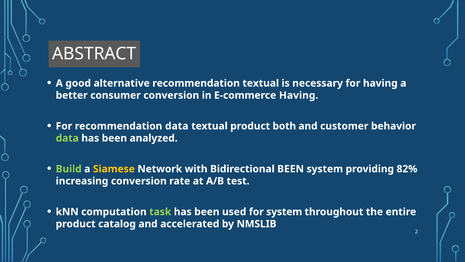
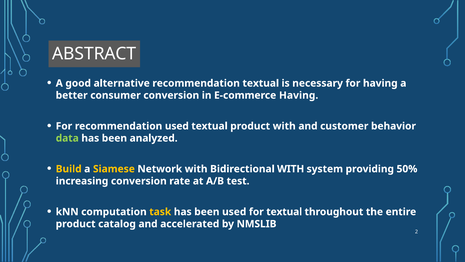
recommendation data: data -> used (177, 126)
product both: both -> with (284, 126)
Build colour: light green -> yellow (69, 169)
Bidirectional BEEN: BEEN -> WITH (291, 169)
82%: 82% -> 50% (407, 169)
task colour: light green -> yellow (160, 211)
for system: system -> textual (284, 211)
